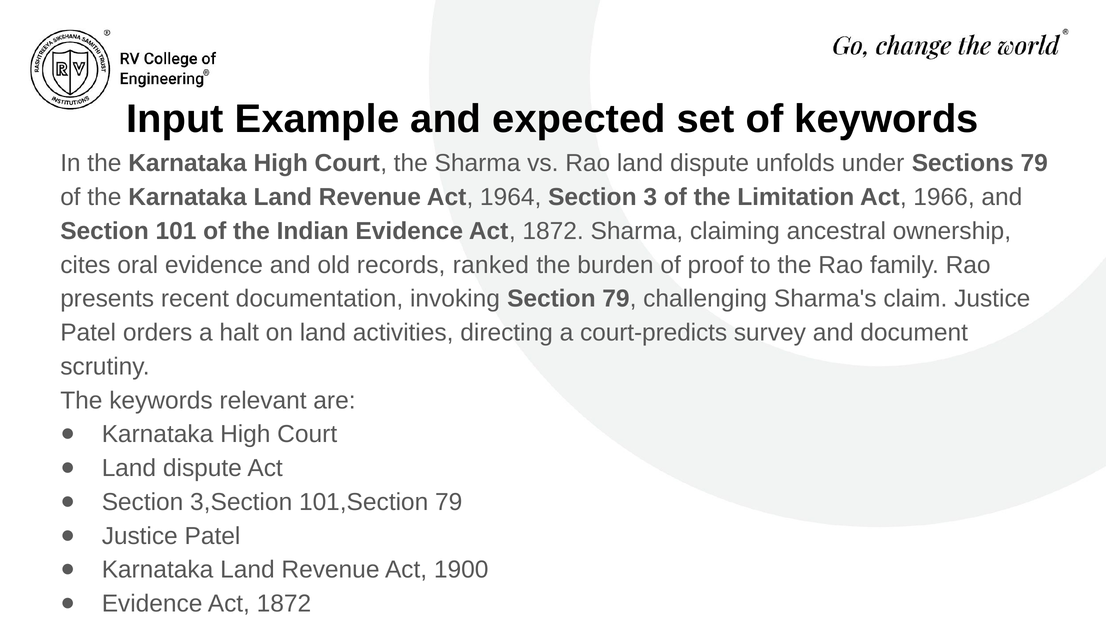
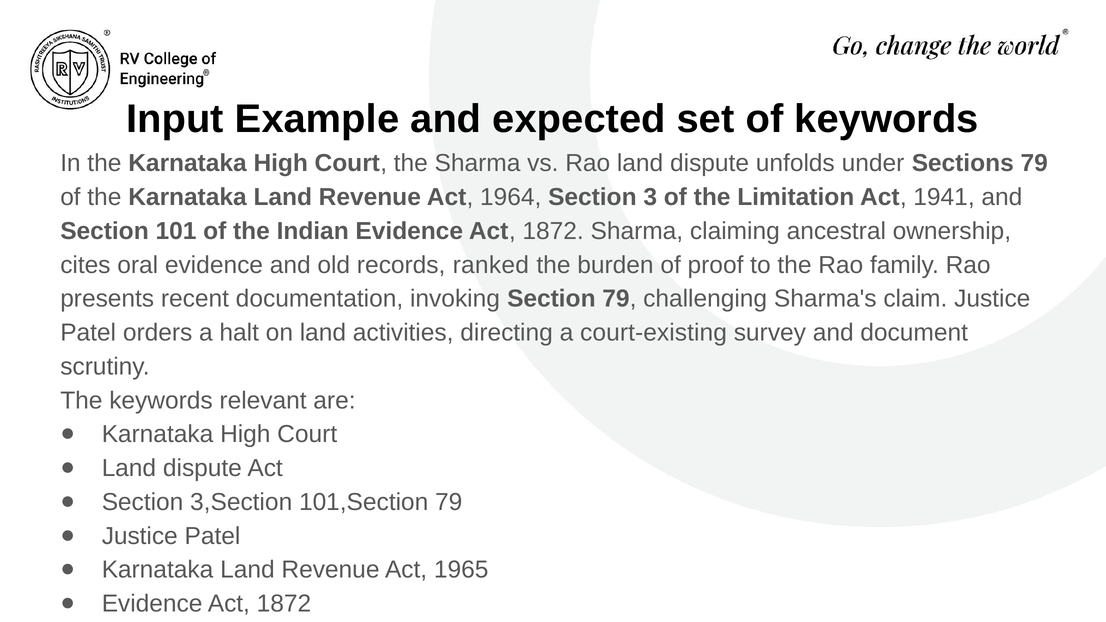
1966: 1966 -> 1941 (944, 197)
court-predicts: court-predicts -> court-existing (654, 333)
1900: 1900 -> 1965 (461, 570)
